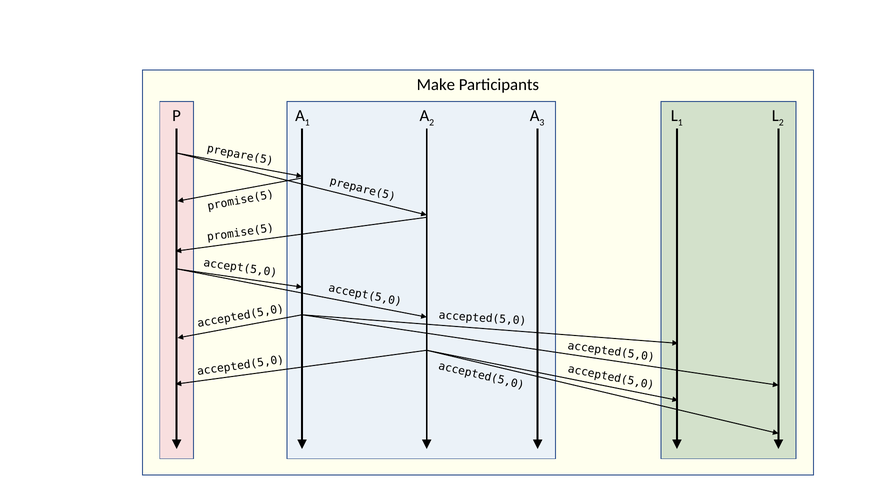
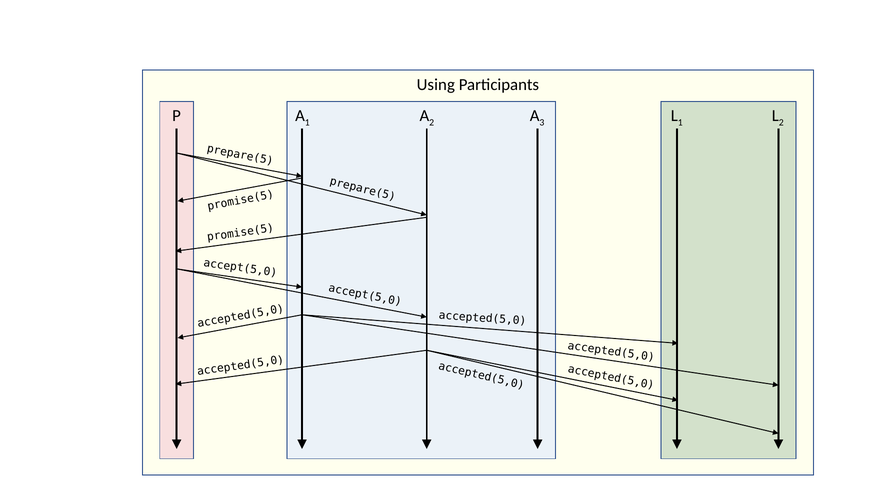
Make: Make -> Using (436, 85)
